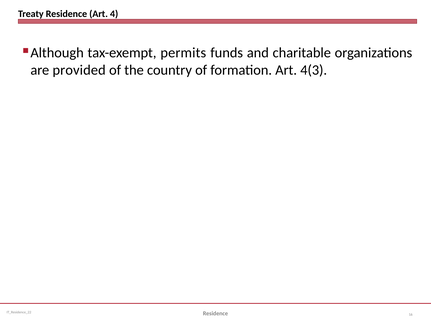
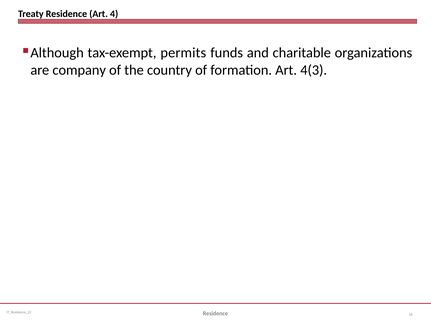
provided: provided -> company (79, 70)
